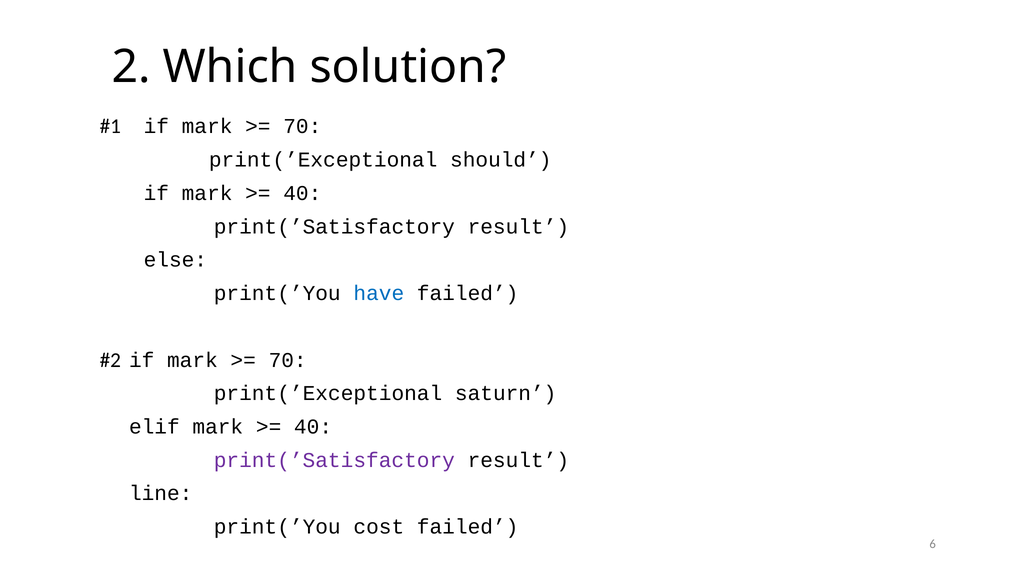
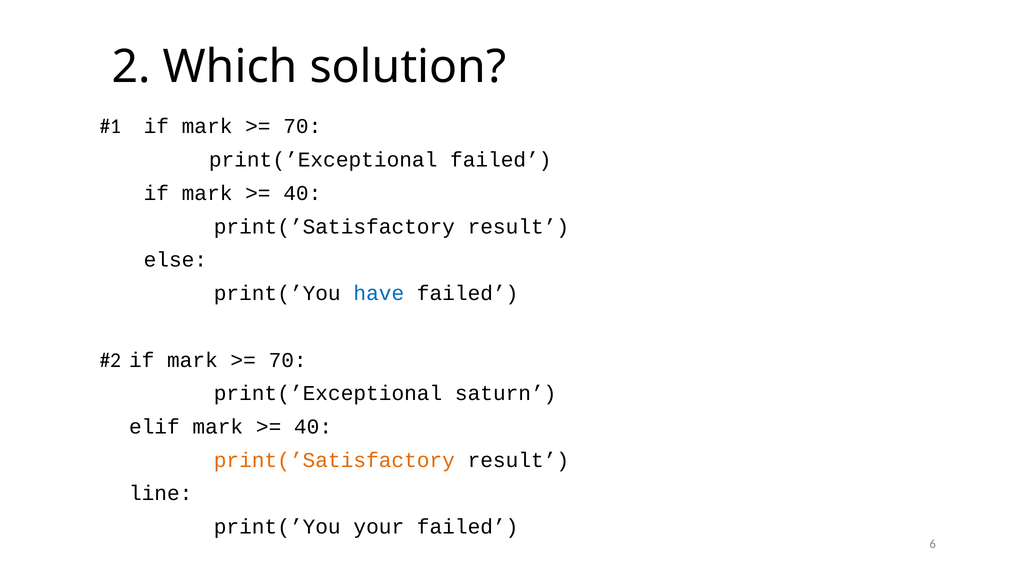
print(’Exceptional should: should -> failed (501, 160)
print(’Satisfactory colour: purple -> orange (334, 460)
cost: cost -> your (379, 527)
